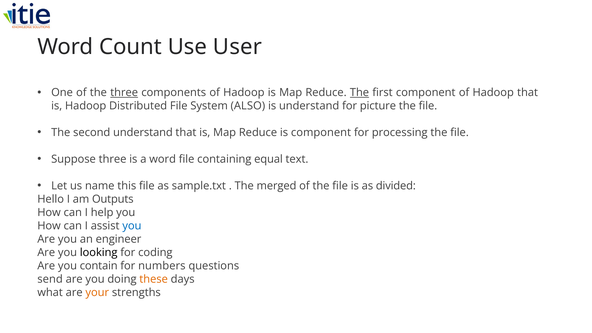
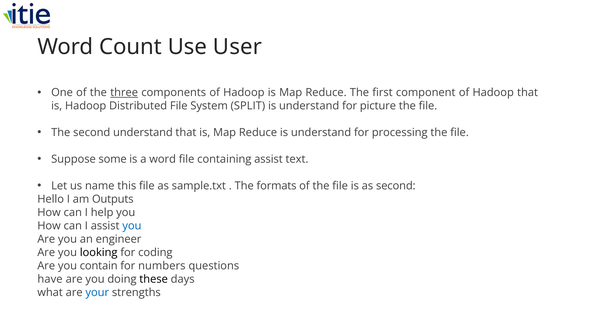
The underline: present -> none (359, 93)
ALSO: ALSO -> SPLIT (248, 106)
Reduce is component: component -> understand (321, 133)
Suppose three: three -> some (113, 159)
containing equal: equal -> assist (268, 159)
merged: merged -> formats (277, 186)
as divided: divided -> second (396, 186)
send: send -> have (50, 279)
these colour: orange -> black (154, 279)
your colour: orange -> blue (97, 292)
